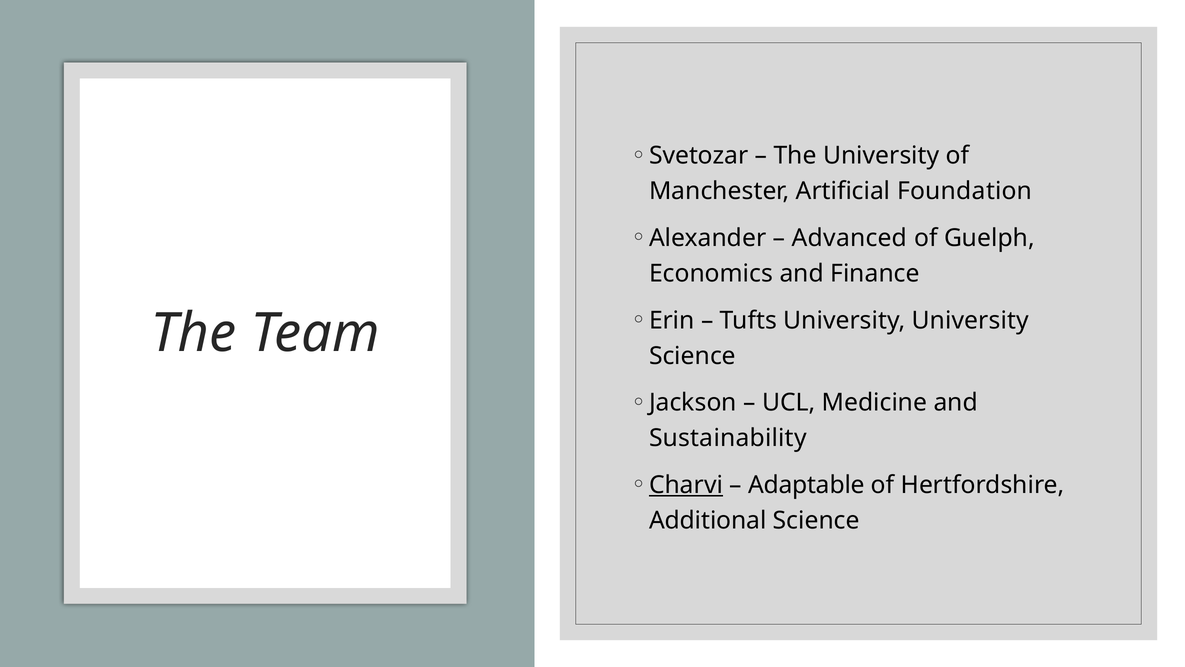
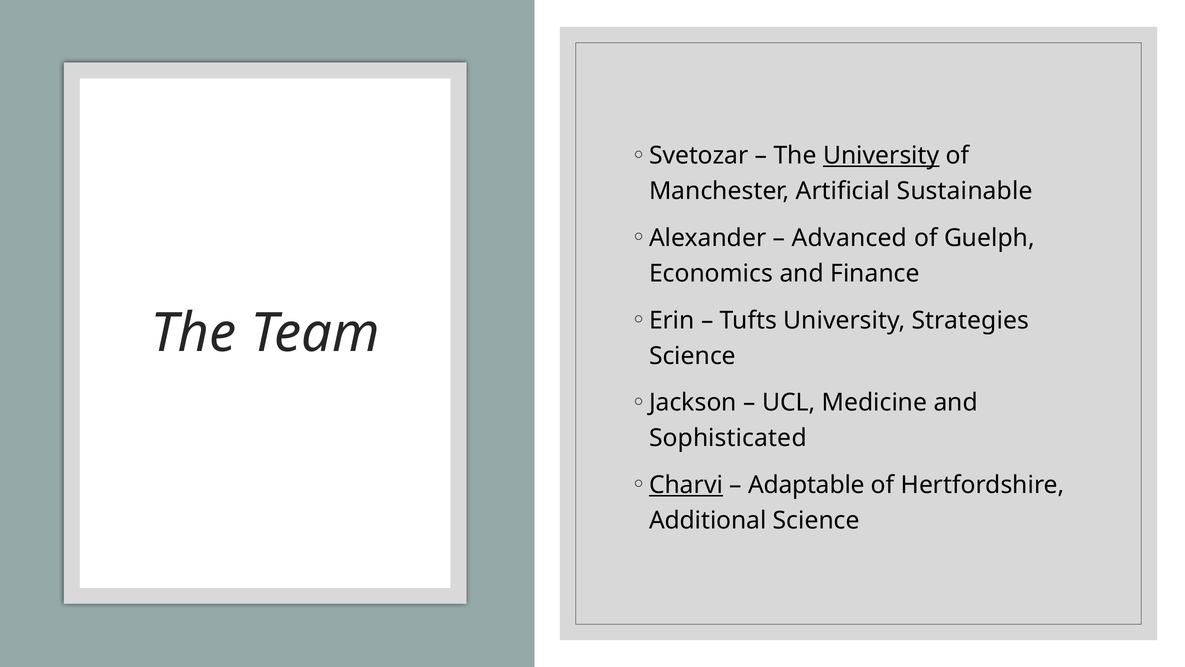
University underline: none -> present (881, 156)
Foundation: Foundation -> Sustainable (965, 191)
University University: University -> Strategies (970, 320)
Sustainability: Sustainability -> Sophisticated (728, 438)
